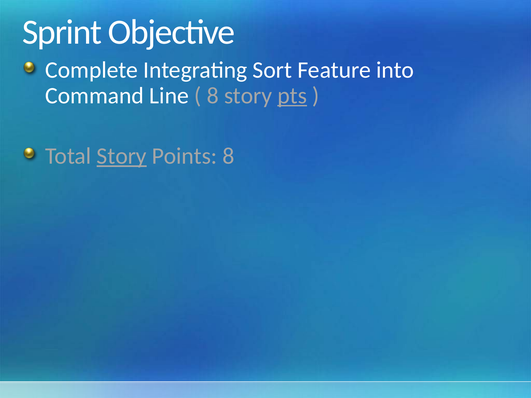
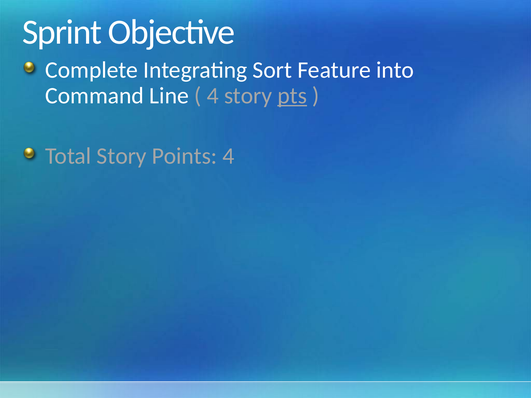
8: 8 -> 4 (213, 96)
Story underline: present -> none (122, 156)
Points 8: 8 -> 4 (229, 156)
